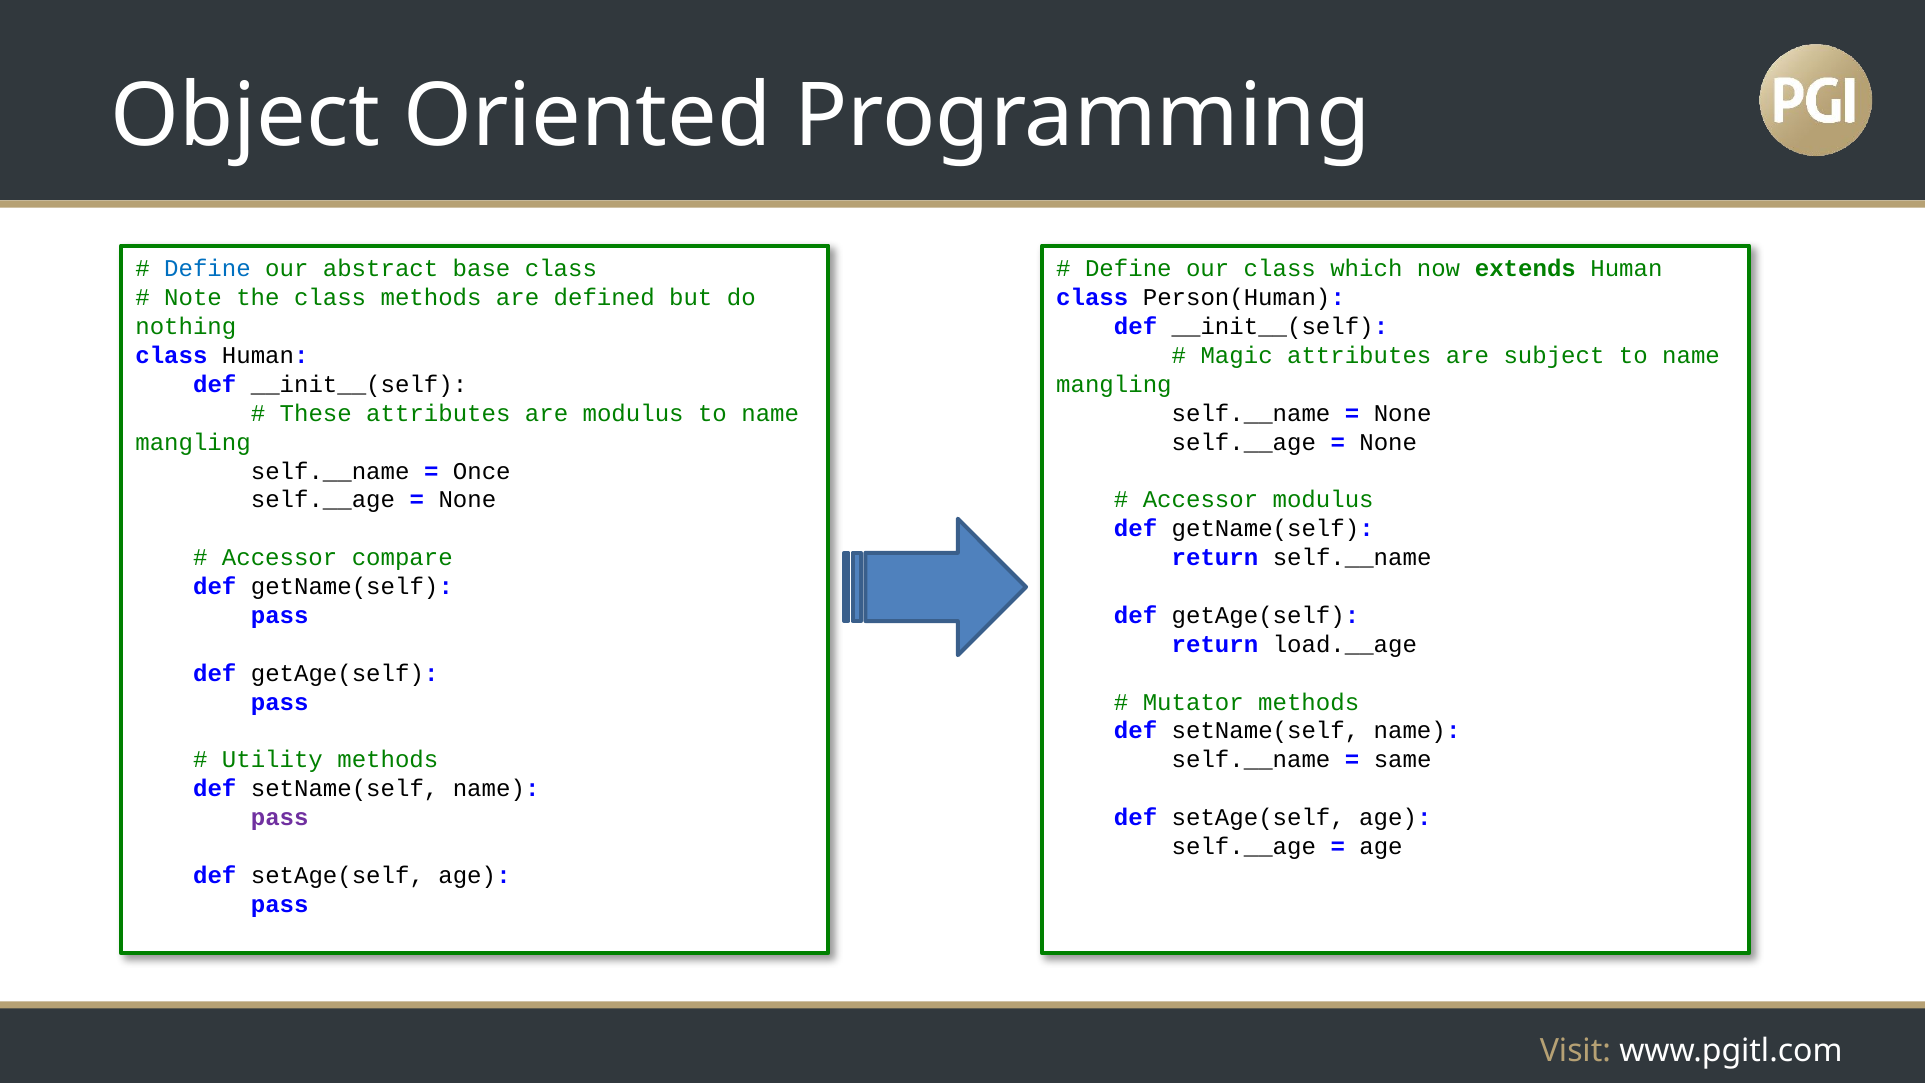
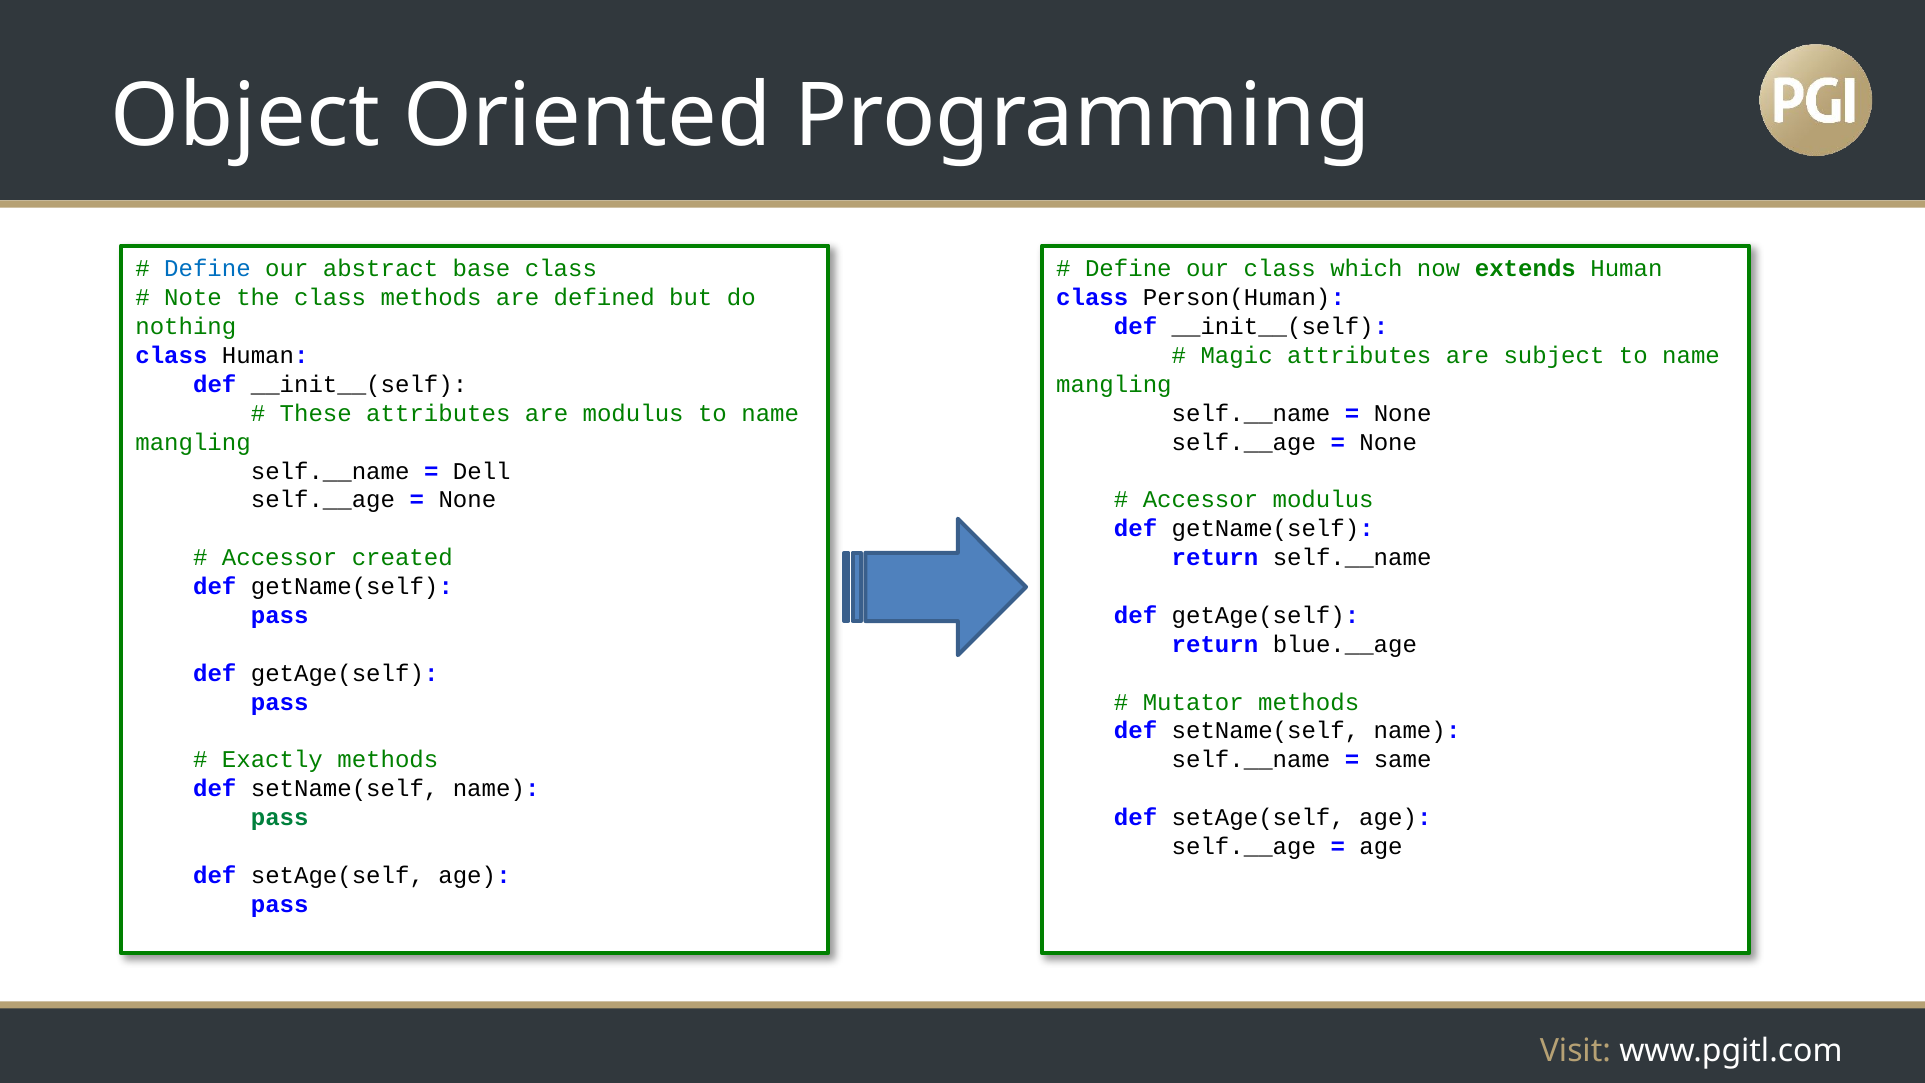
Once: Once -> Dell (482, 471)
compare: compare -> created (402, 558)
load.__age: load.__age -> blue.__age (1345, 644)
Utility: Utility -> Exactly (272, 760)
pass colour: purple -> green (280, 818)
